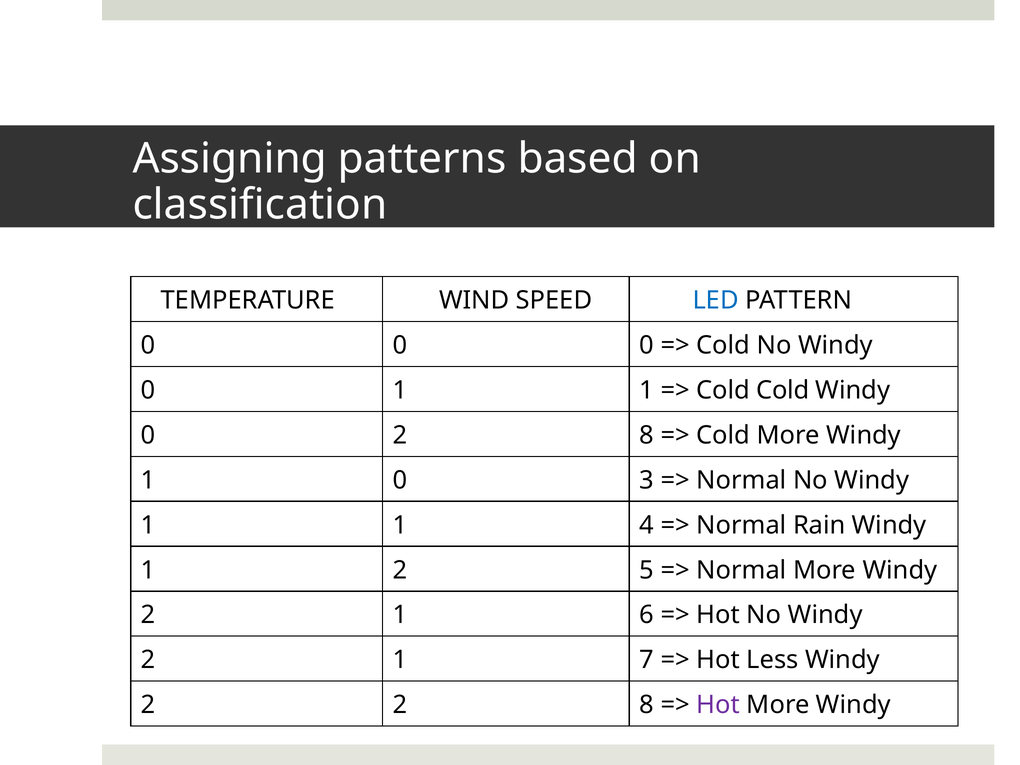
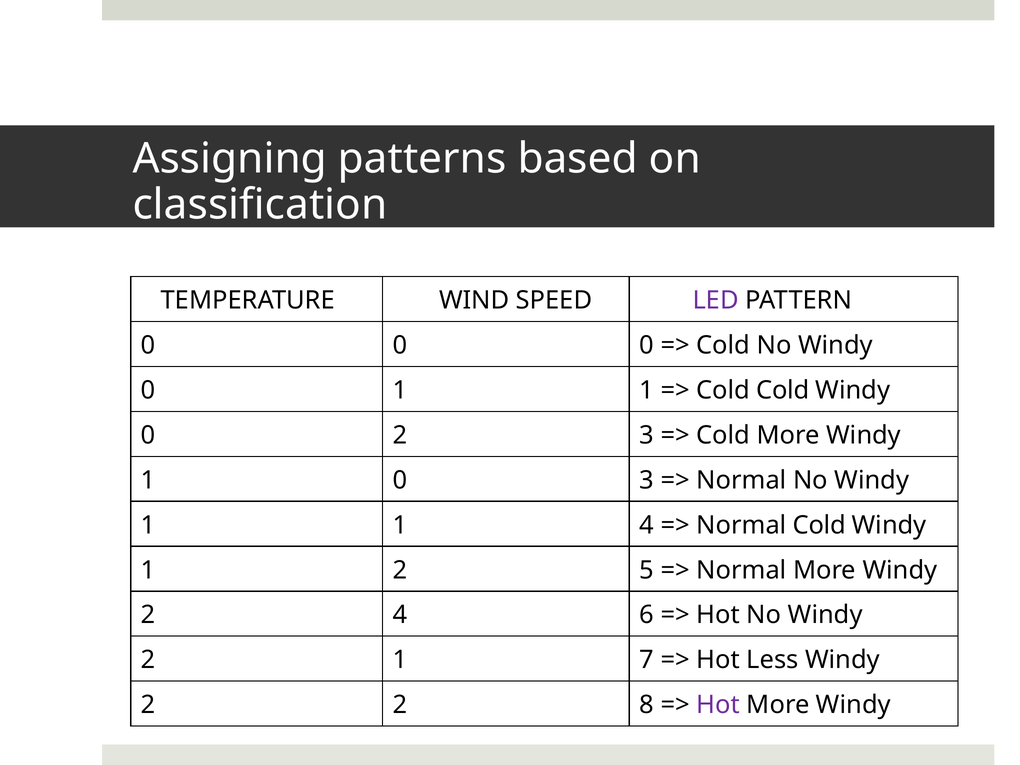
LED colour: blue -> purple (716, 301)
0 2 8: 8 -> 3 (647, 435)
Normal Rain: Rain -> Cold (819, 525)
1: 1 -> 4 (400, 615)
